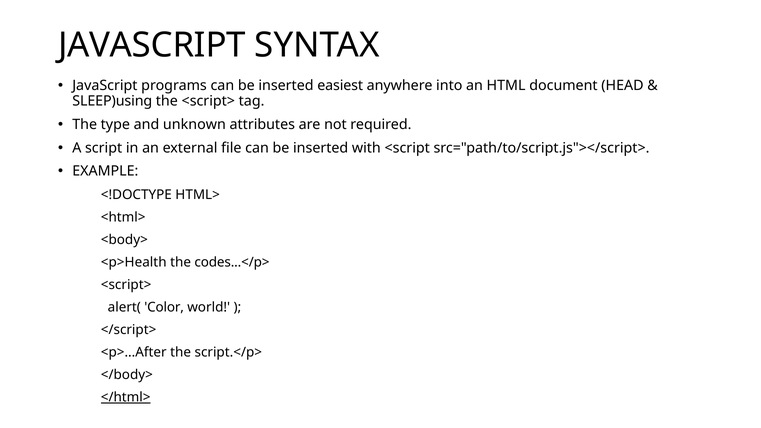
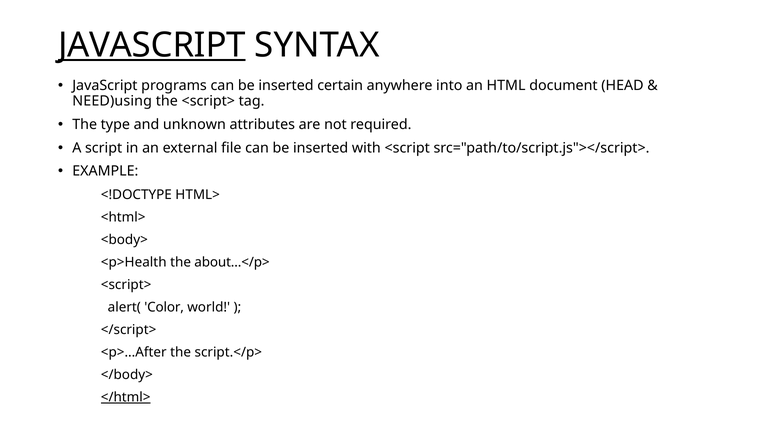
JAVASCRIPT underline: none -> present (152, 45)
easiest: easiest -> certain (340, 86)
SLEEP)using: SLEEP)using -> NEED)using (112, 101)
codes...</p>: codes...</p> -> about...</p> (232, 262)
